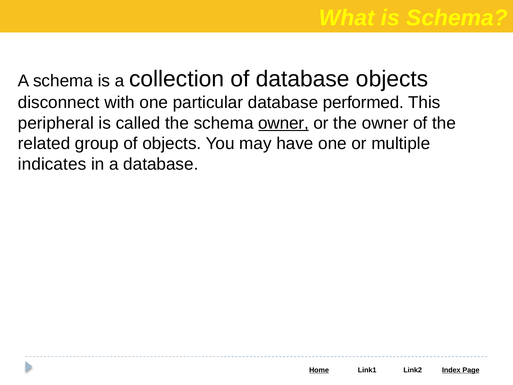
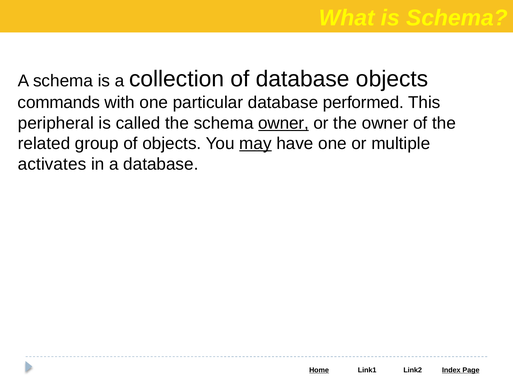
disconnect: disconnect -> commands (59, 102)
may underline: none -> present (255, 144)
indicates: indicates -> activates (52, 164)
